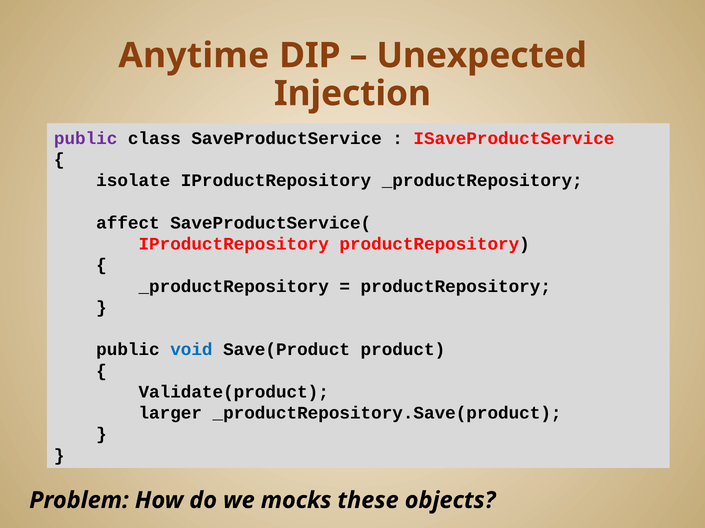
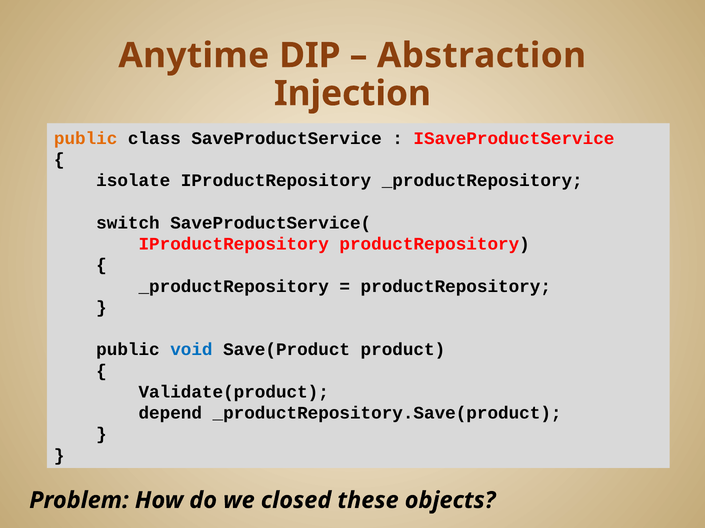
Unexpected: Unexpected -> Abstraction (481, 56)
public colour: purple -> orange (86, 139)
affect: affect -> switch (128, 223)
larger: larger -> depend (170, 414)
mocks: mocks -> closed (296, 501)
